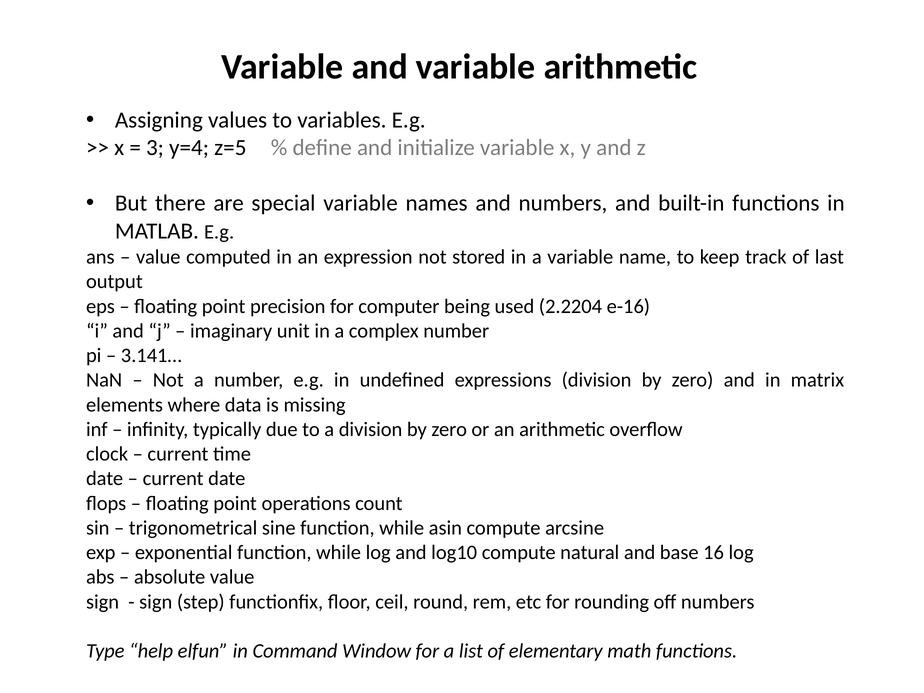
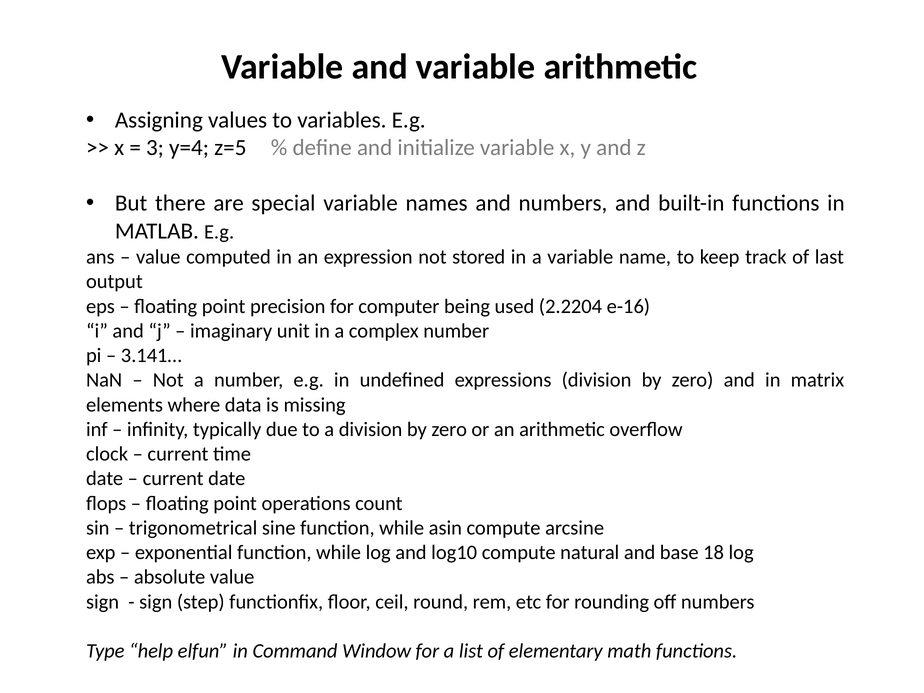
16: 16 -> 18 (714, 553)
